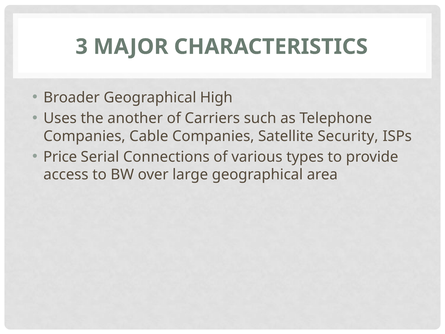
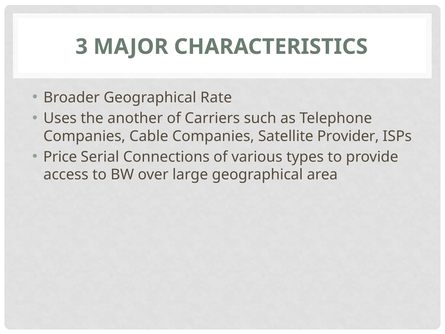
High: High -> Rate (216, 97)
Security: Security -> Provider (348, 136)
